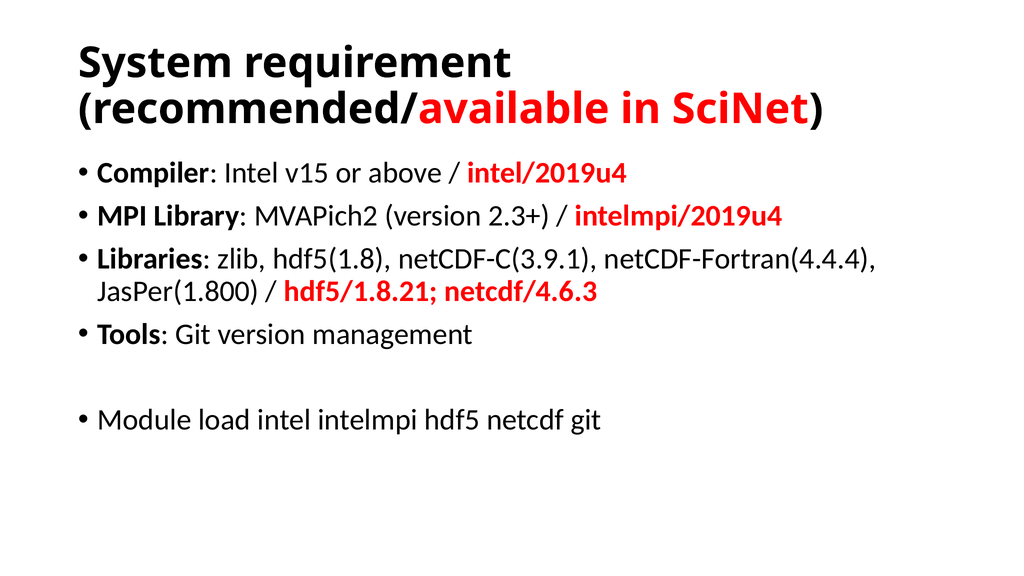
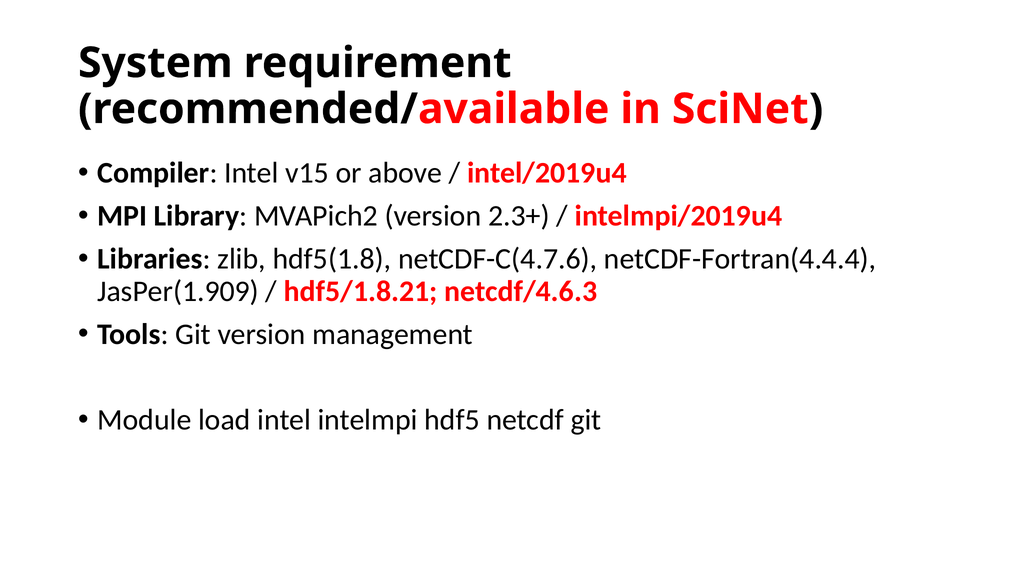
netCDF-C(3.9.1: netCDF-C(3.9.1 -> netCDF-C(4.7.6 (498, 259)
JasPer(1.800: JasPer(1.800 -> JasPer(1.909 (178, 291)
